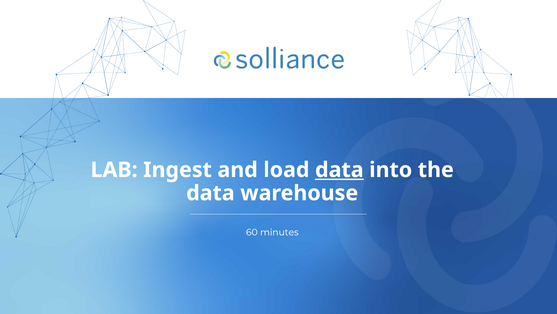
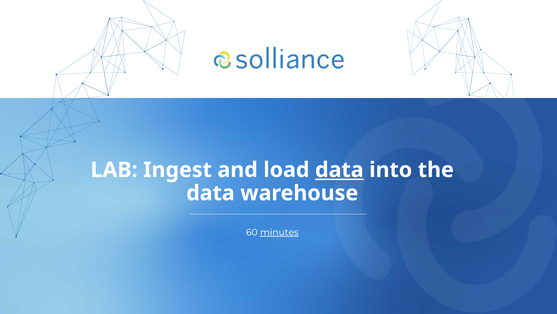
minutes underline: none -> present (279, 232)
